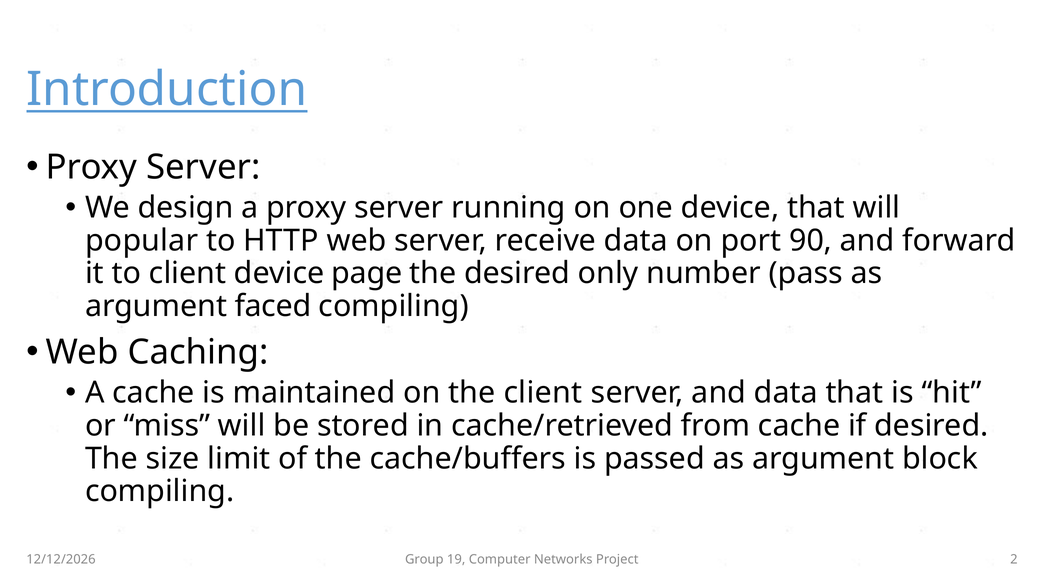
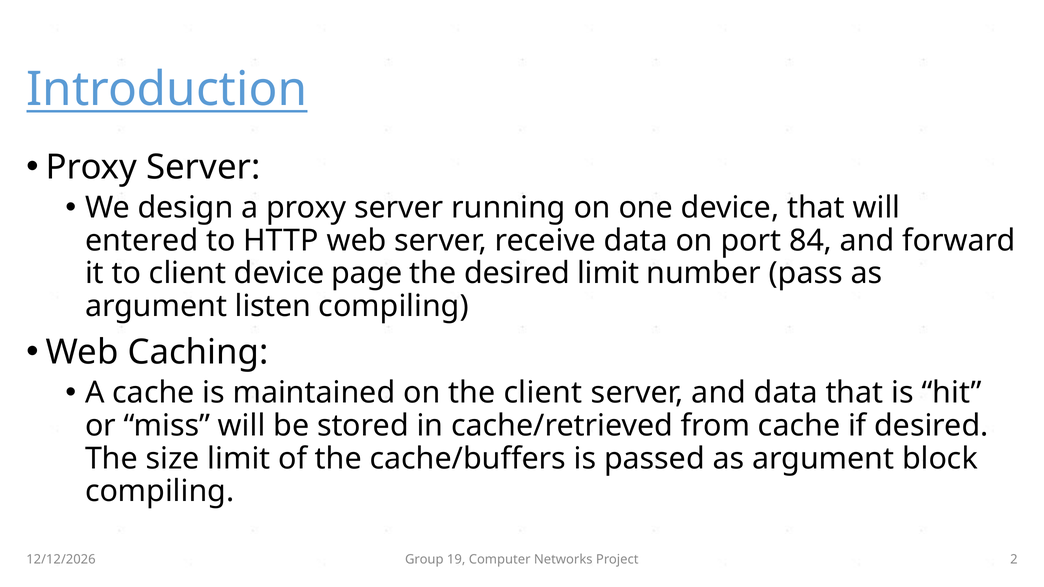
popular: popular -> entered (142, 241)
90: 90 -> 84 (811, 241)
desired only: only -> limit (608, 273)
faced: faced -> listen (273, 306)
